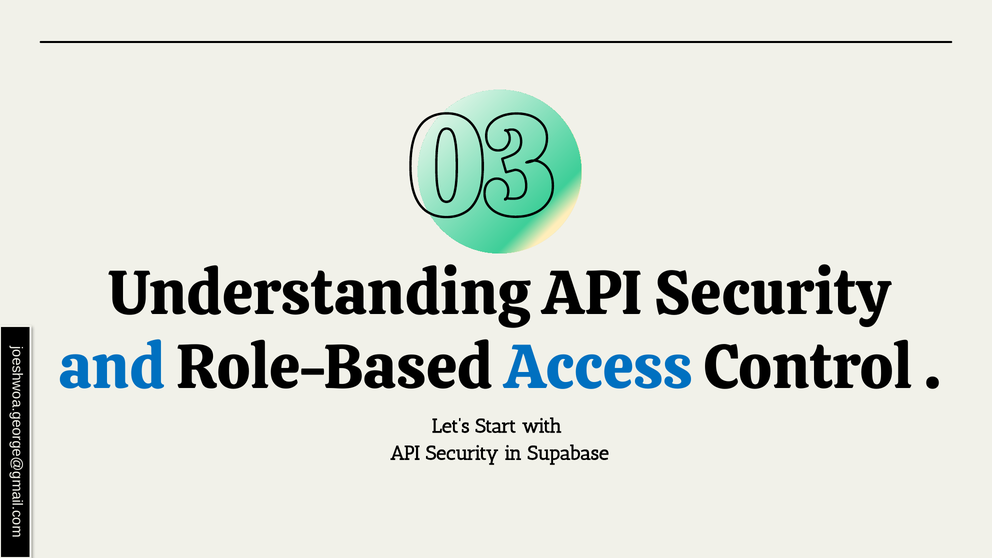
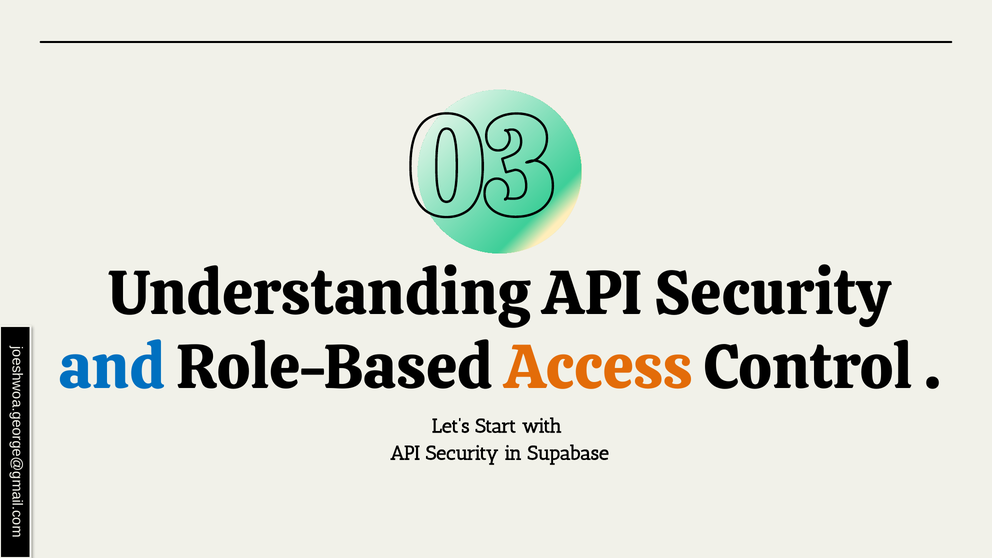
Access colour: blue -> orange (598, 368)
